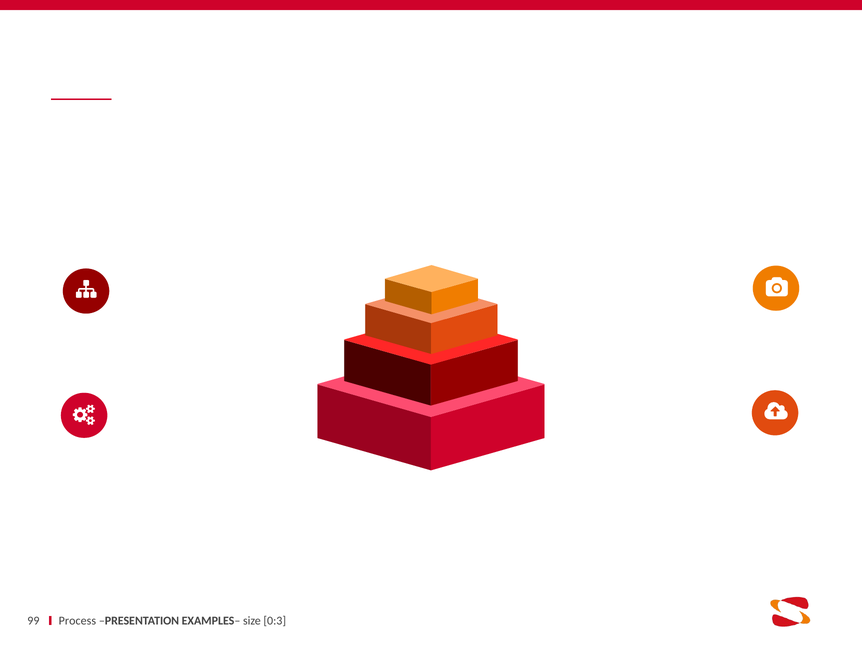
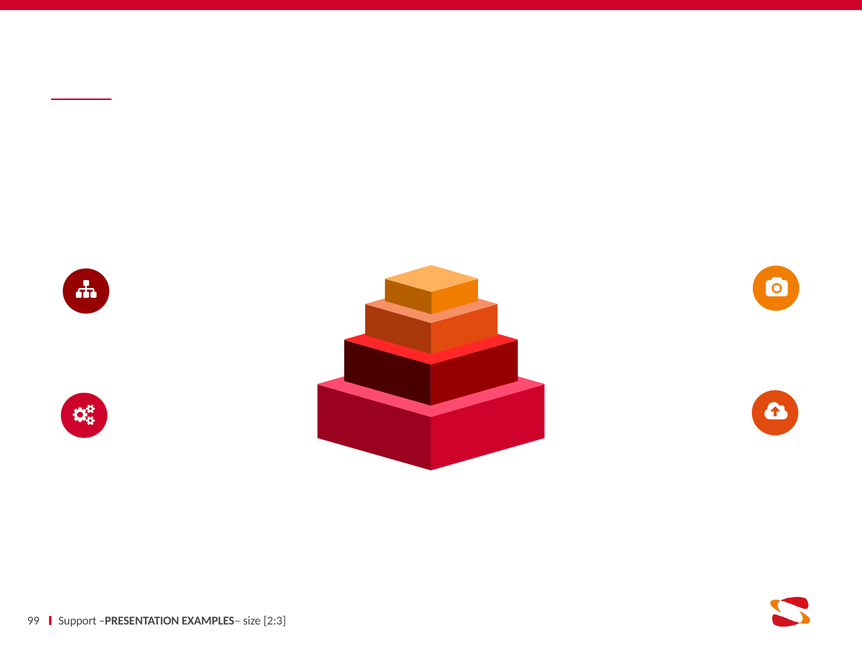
Process: Process -> Support (78, 621)
0:3: 0:3 -> 2:3 (275, 621)
